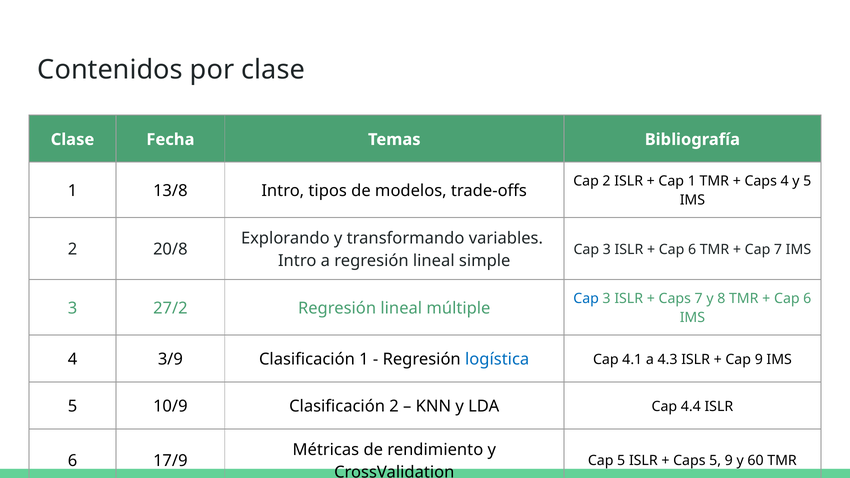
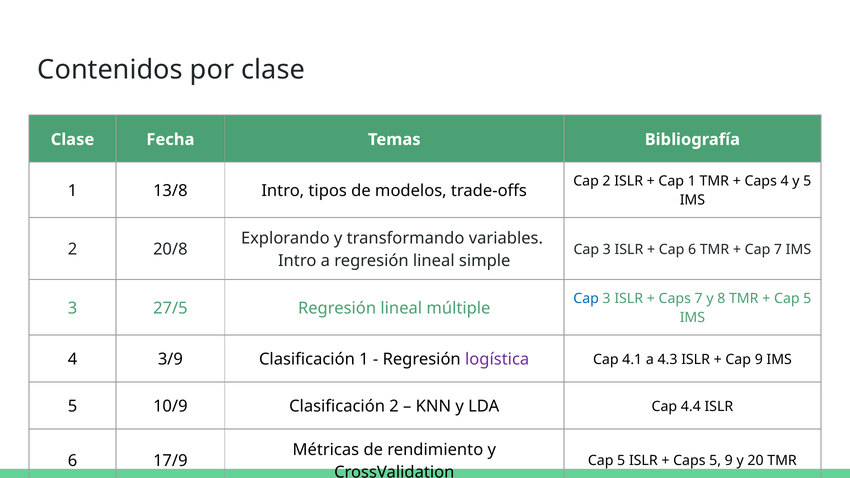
6: 6 -> 5 (807, 299)
27/2: 27/2 -> 27/5 (170, 308)
logística colour: blue -> purple (497, 360)
60: 60 -> 20 (756, 461)
